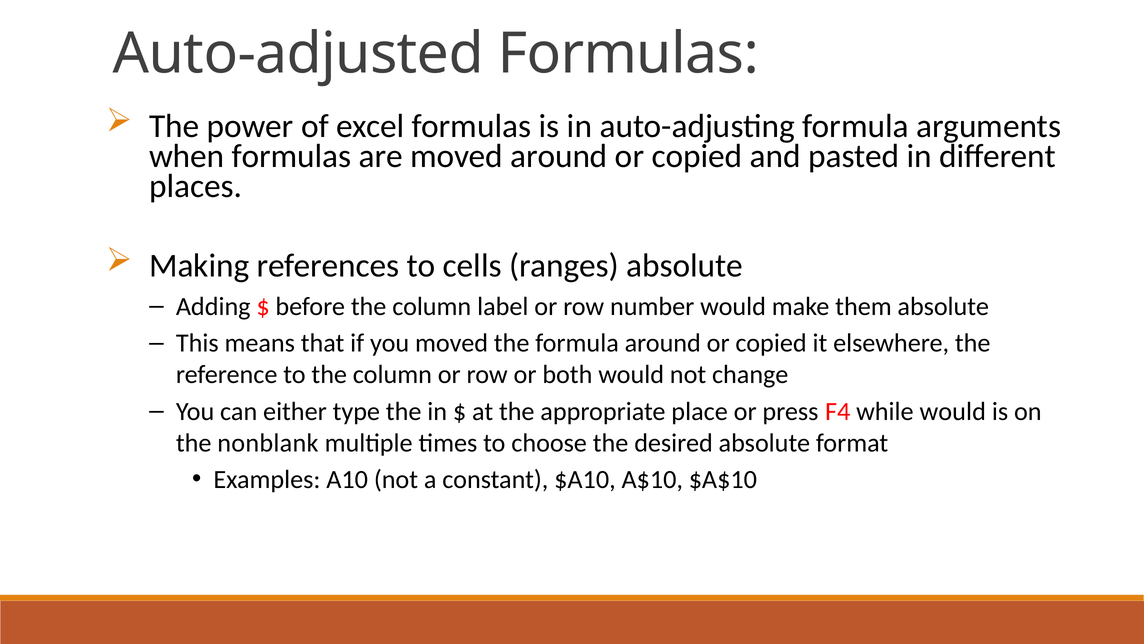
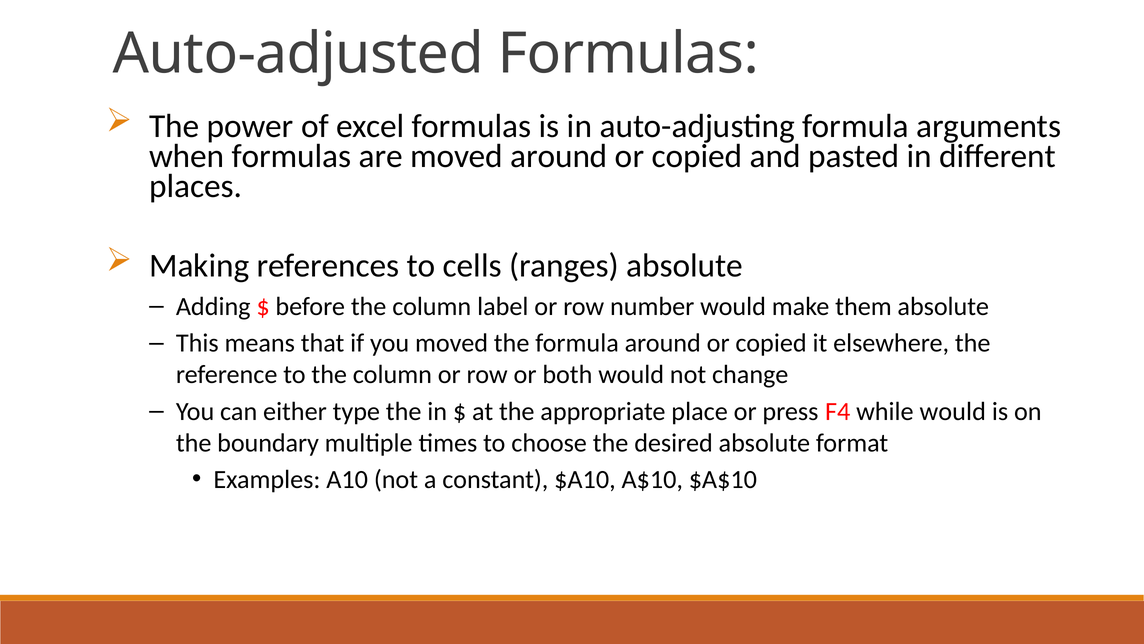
nonblank: nonblank -> boundary (268, 443)
